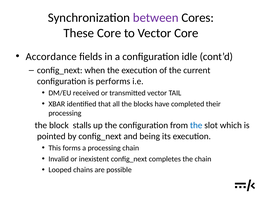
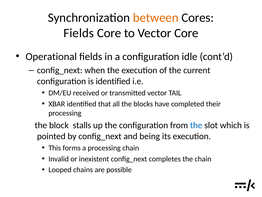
between colour: purple -> orange (156, 18)
These: These -> Fields (79, 33)
Accordance: Accordance -> Operational (51, 56)
is performs: performs -> identified (113, 81)
